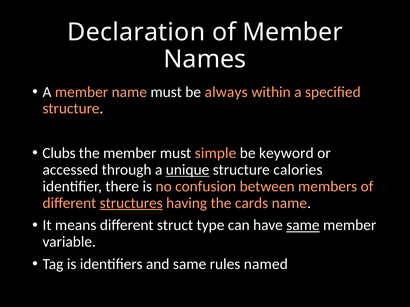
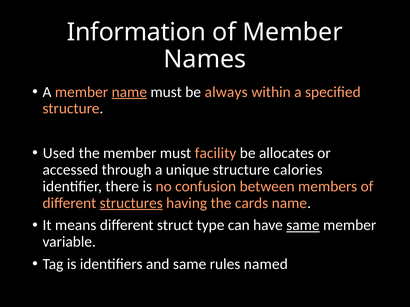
Declaration: Declaration -> Information (136, 32)
name underline: none -> present (129, 92)
Clubs: Clubs -> Used (59, 153)
simple: simple -> facility (216, 153)
keyword: keyword -> allocates (286, 153)
unique underline: present -> none (188, 170)
